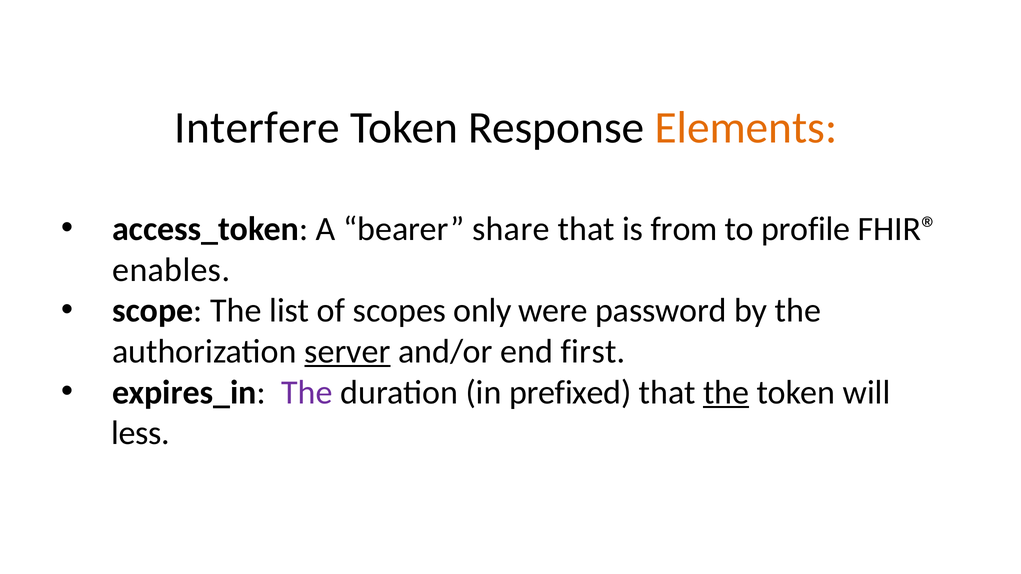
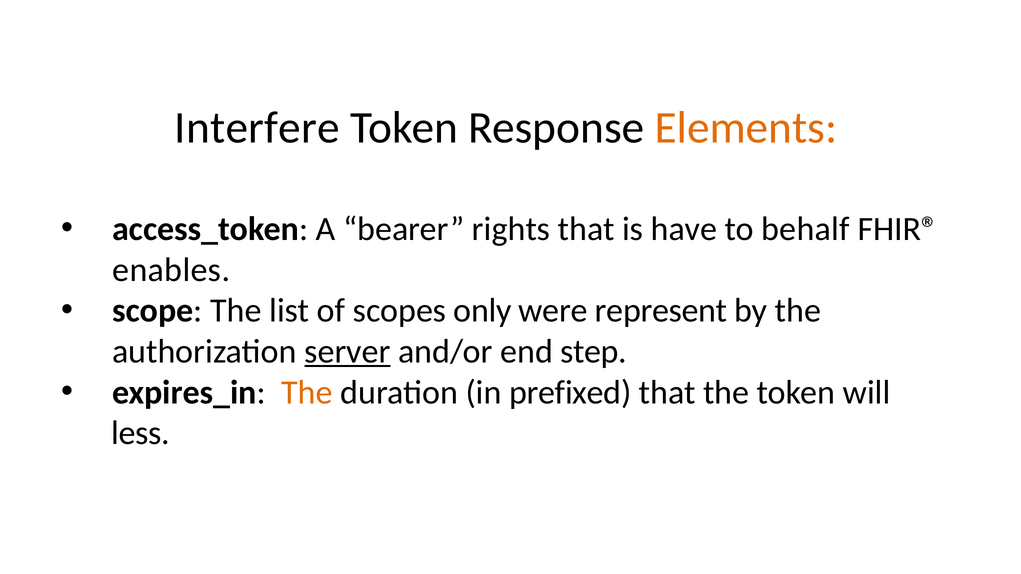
share: share -> rights (511, 229)
from: from -> have (684, 229)
profile: profile -> behalf (805, 229)
password: password -> represent (661, 311)
first: first -> step (593, 352)
The colour: purple -> orange (307, 393)
the underline: present -> none (726, 393)
